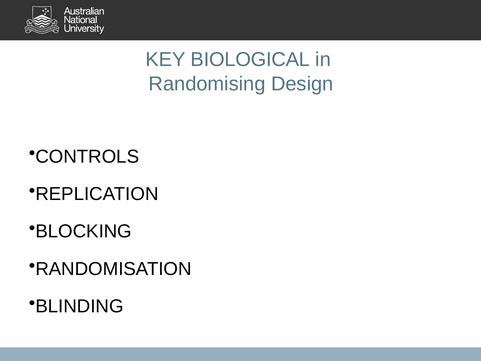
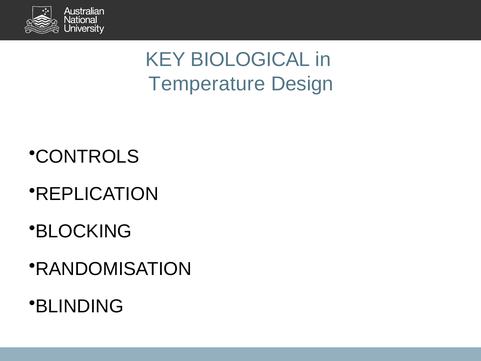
Randomising: Randomising -> Temperature (207, 84)
